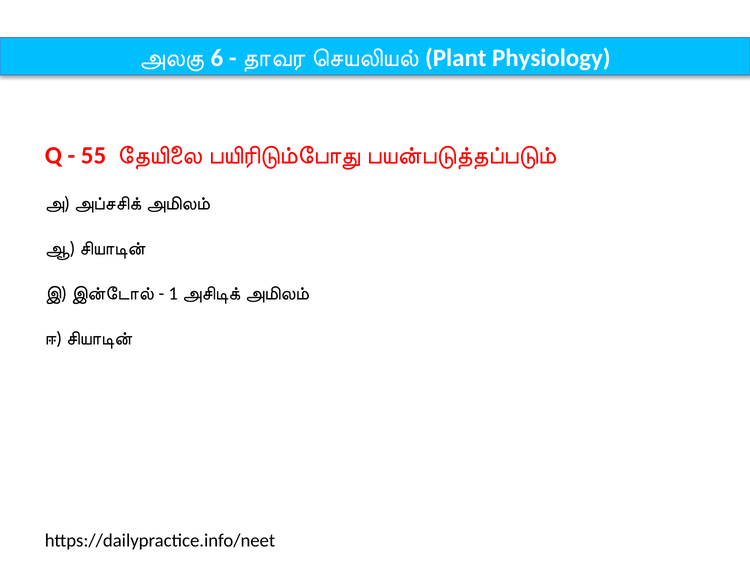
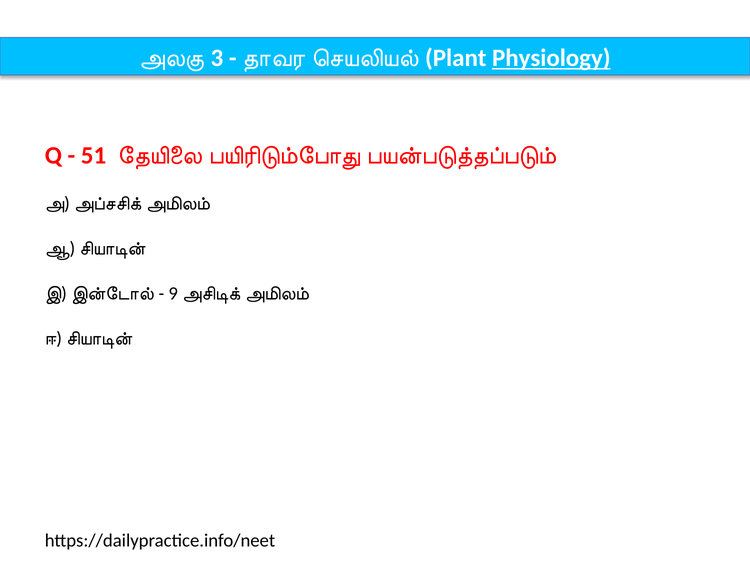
6: 6 -> 3 (217, 58)
Physiology underline: none -> present (551, 58)
55: 55 -> 51 (94, 155)
1: 1 -> 9 (173, 294)
